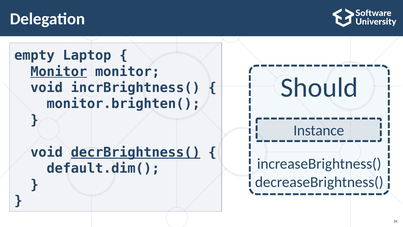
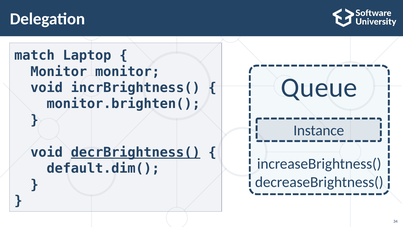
empty: empty -> match (34, 55)
Monitor underline: present -> none (59, 71)
Should: Should -> Queue (319, 88)
